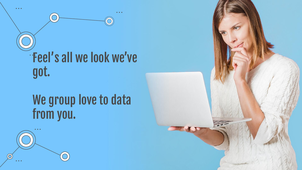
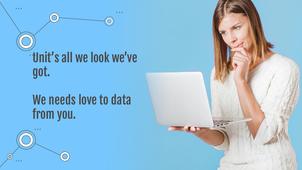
Feel’s: Feel’s -> Unit’s (46, 58)
group: group -> needs (62, 101)
